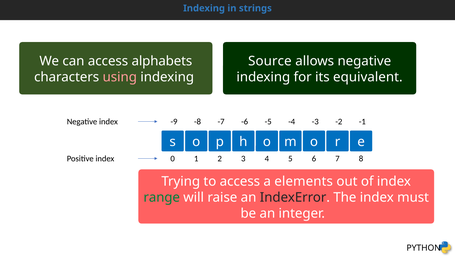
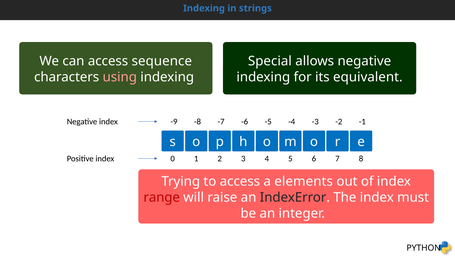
alphabets: alphabets -> sequence (162, 61)
Source: Source -> Special (270, 61)
range colour: green -> red (162, 197)
